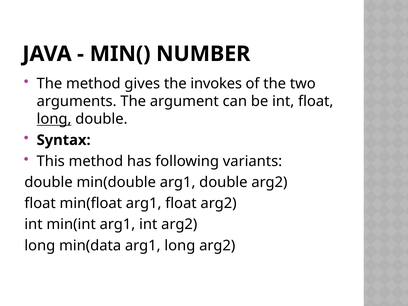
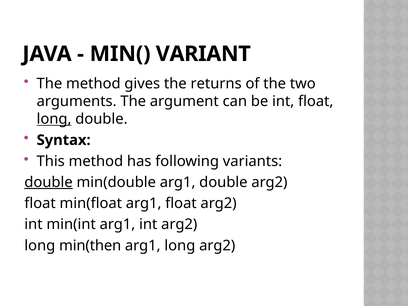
NUMBER: NUMBER -> VARIANT (203, 54)
invokes: invokes -> returns (216, 84)
double underline: none -> present (49, 182)
min(data: min(data -> min(then (90, 245)
